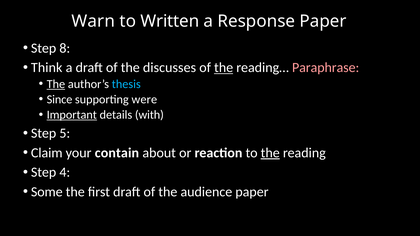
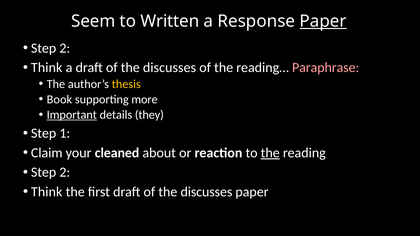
Warn: Warn -> Seem (93, 21)
Paper underline: none -> present (323, 21)
8: 8 -> 2 (65, 48)
the underline: present -> none (224, 68)
The underline: present -> none (56, 84)
thesis colour: light blue -> yellow (126, 84)
Since: Since -> Book (59, 100)
were: were -> more (144, 100)
with: with -> they (149, 115)
5: 5 -> 1 (65, 133)
contain: contain -> cleaned (117, 153)
4: 4 -> 2 (65, 173)
Some: Some -> Think (47, 192)
audience: audience -> discusses (206, 192)
